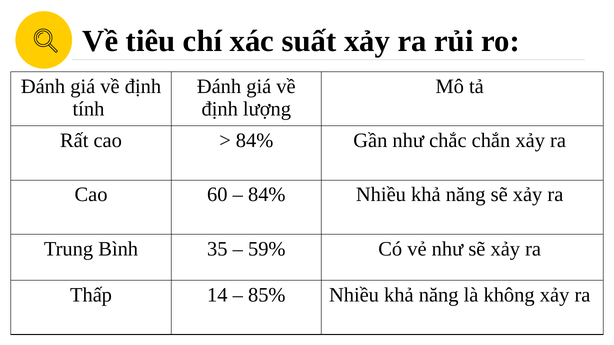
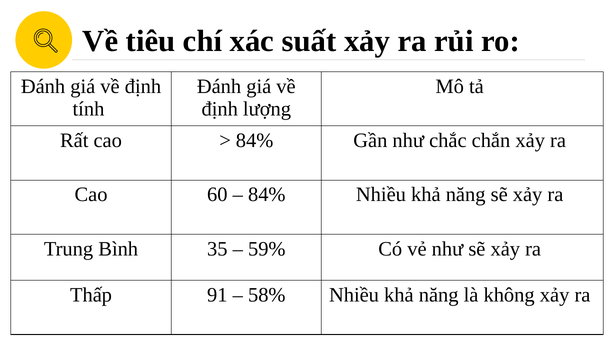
14: 14 -> 91 (217, 295)
85%: 85% -> 58% (267, 295)
